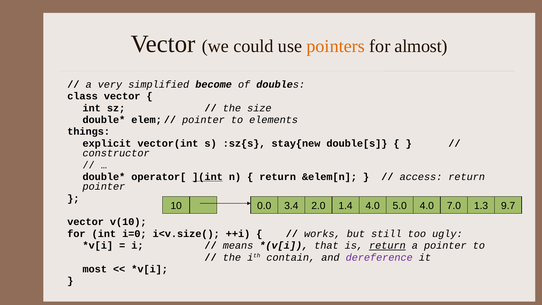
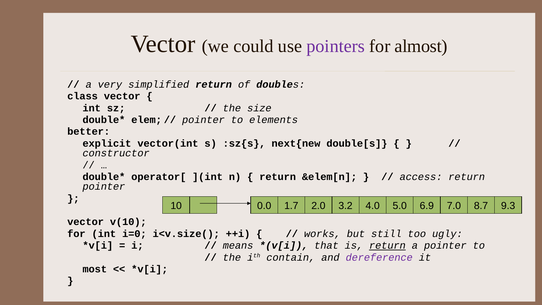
pointers colour: orange -> purple (336, 46)
simplified become: become -> return (214, 84)
things: things -> better (89, 132)
stay{new: stay{new -> next{new (296, 143)
](int underline: present -> none (208, 177)
3.4: 3.4 -> 1.7 (291, 206)
1.4: 1.4 -> 3.2 (346, 206)
5.0 4.0: 4.0 -> 6.9 (427, 206)
1.3: 1.3 -> 8.7 (481, 206)
9.7: 9.7 -> 9.3 (508, 206)
